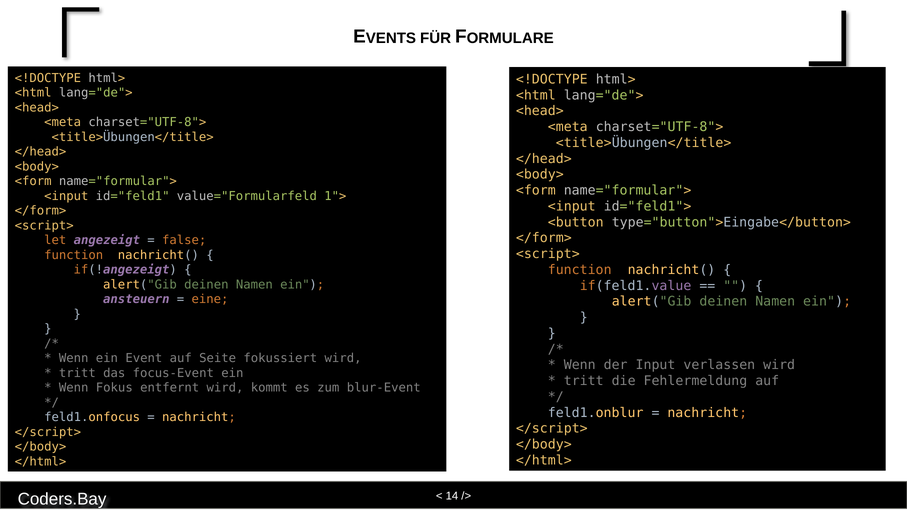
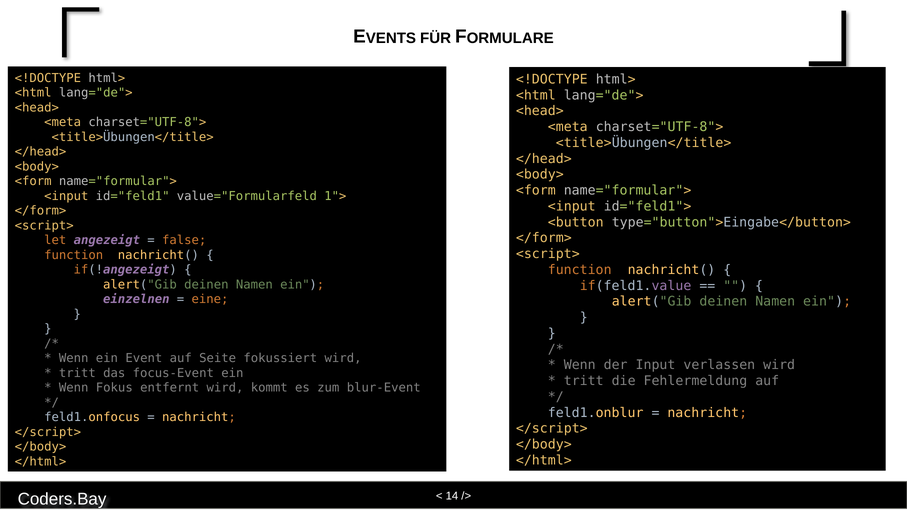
ansteuern: ansteuern -> einzelnen (136, 299)
